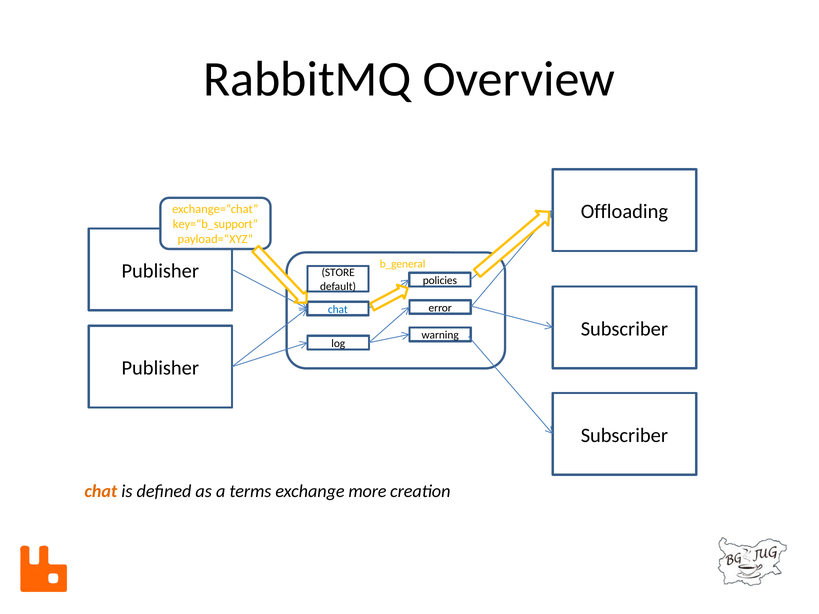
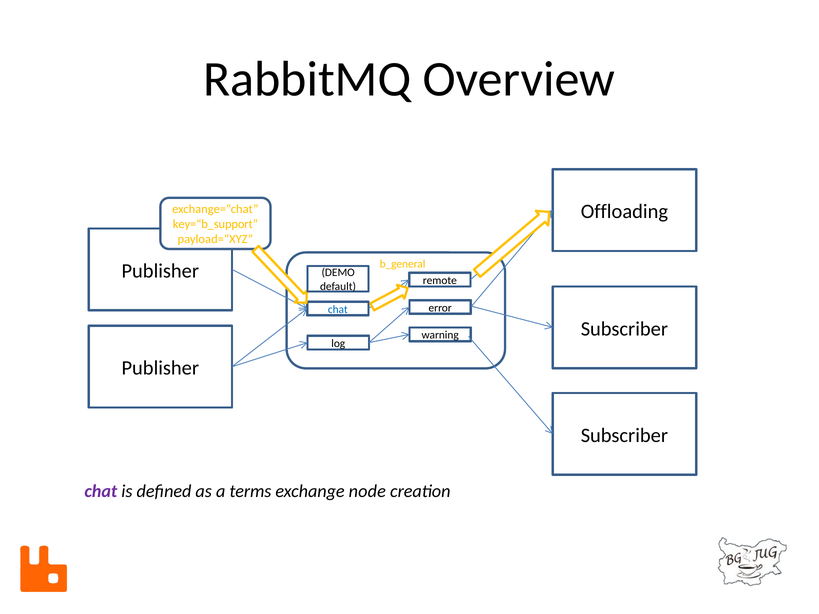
STORE: STORE -> DEMO (338, 273)
policies: policies -> remote (440, 281)
chat colour: orange -> purple (101, 491)
more: more -> node (367, 491)
